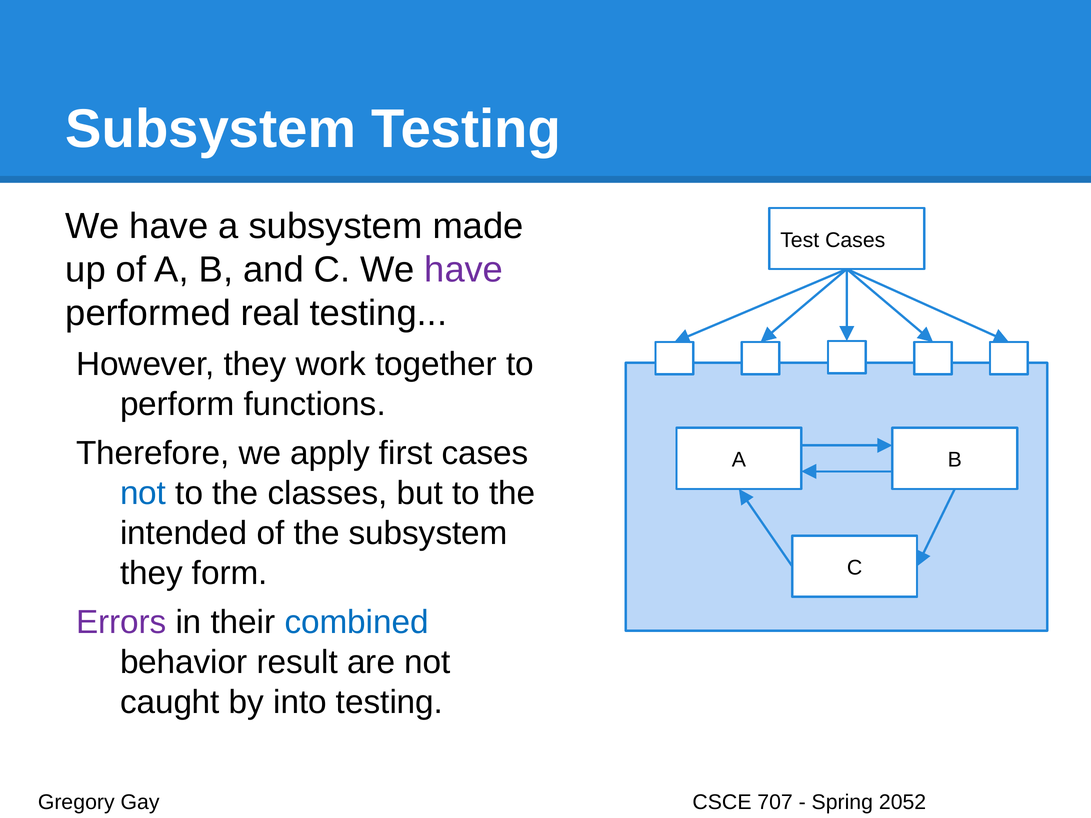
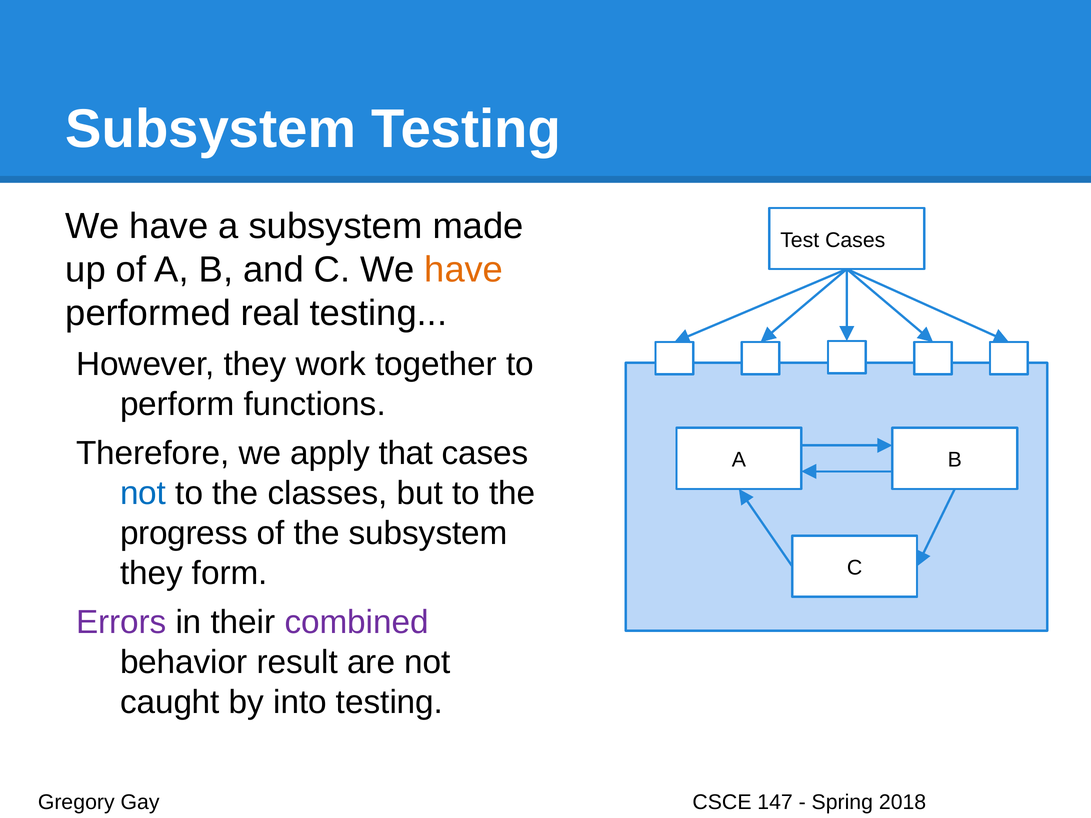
have colour: purple -> orange (464, 270)
first: first -> that (406, 453)
intended: intended -> progress (184, 533)
combined colour: blue -> purple (357, 622)
707: 707 -> 147 (775, 802)
2052: 2052 -> 2018 (903, 802)
